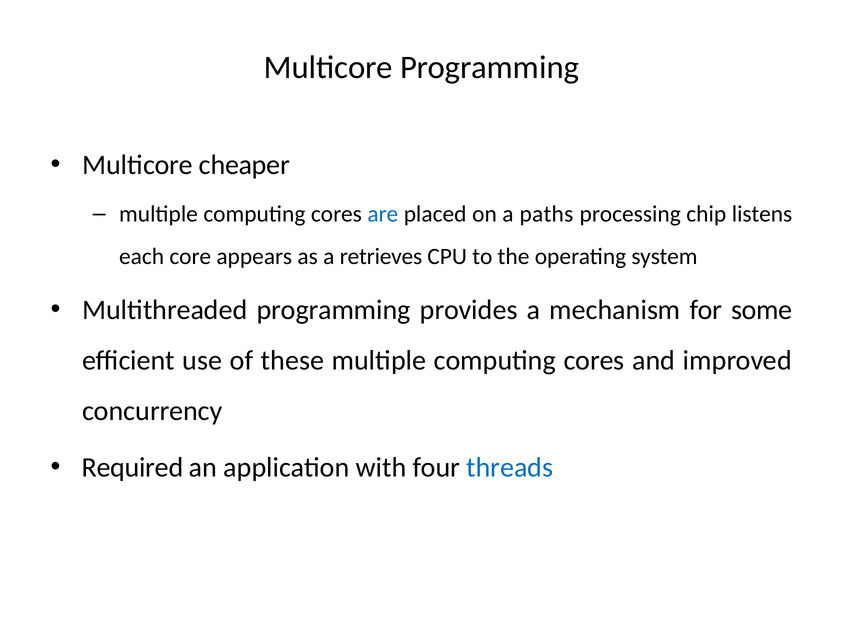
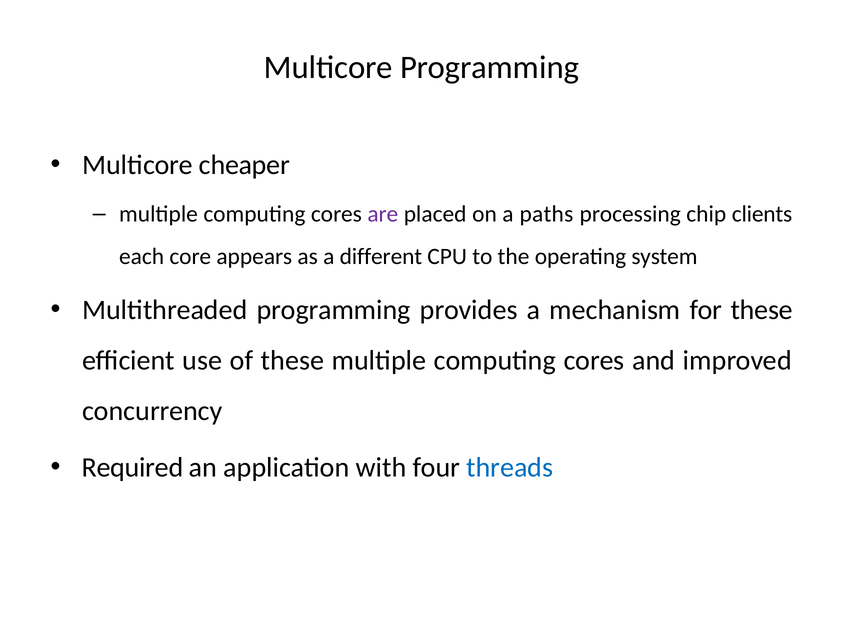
are colour: blue -> purple (383, 214)
listens: listens -> clients (762, 214)
retrieves: retrieves -> different (381, 256)
for some: some -> these (762, 310)
